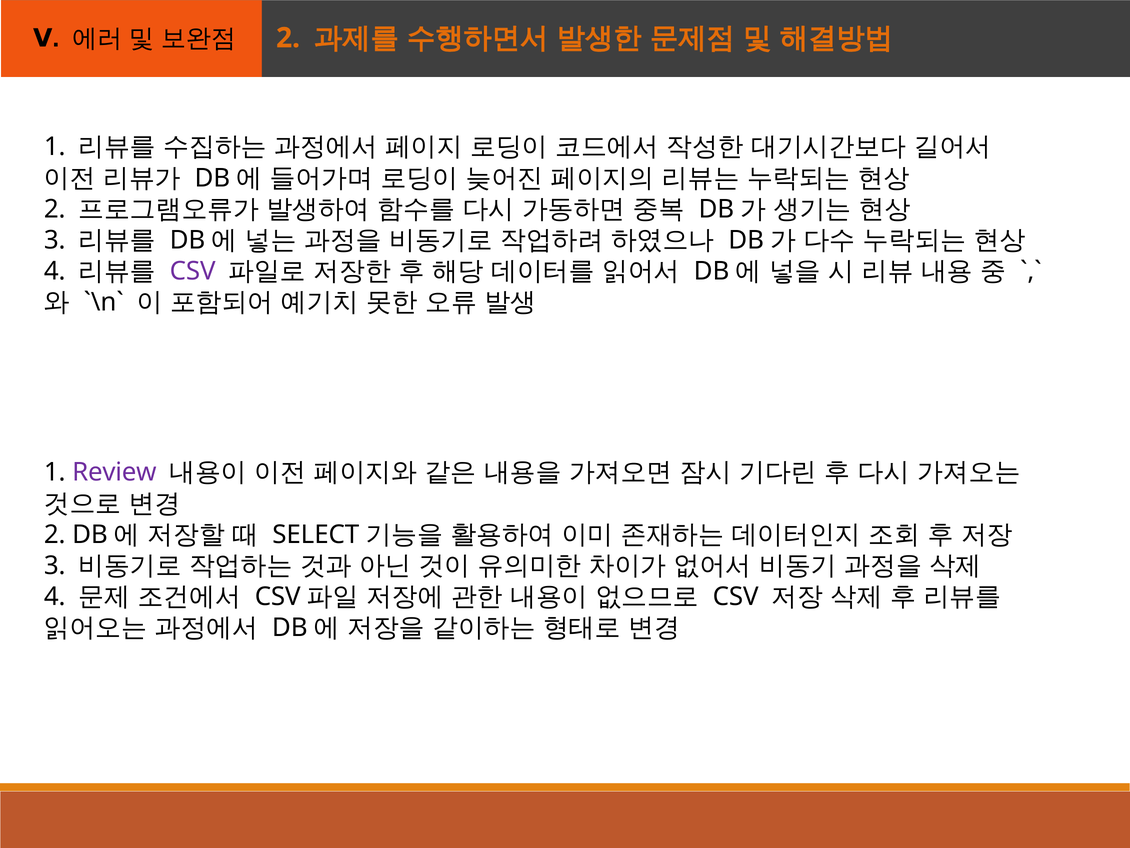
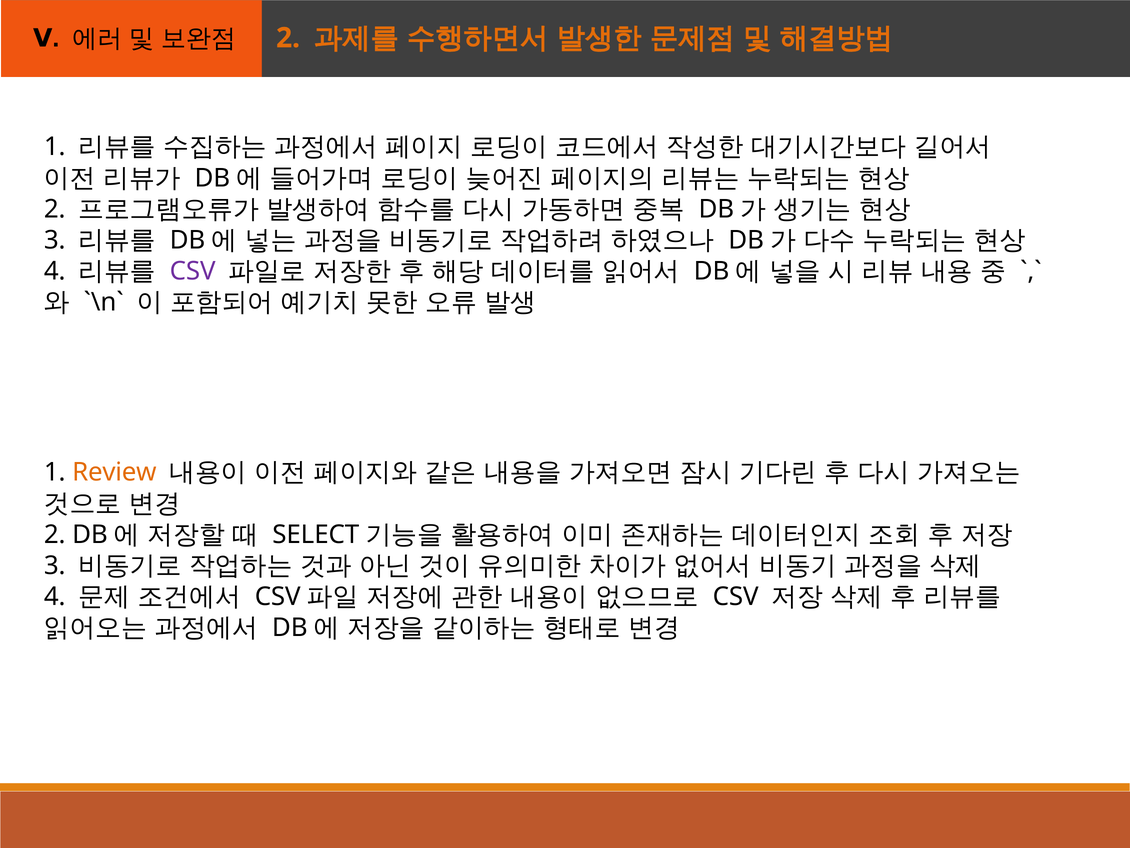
Review colour: purple -> orange (114, 472)
